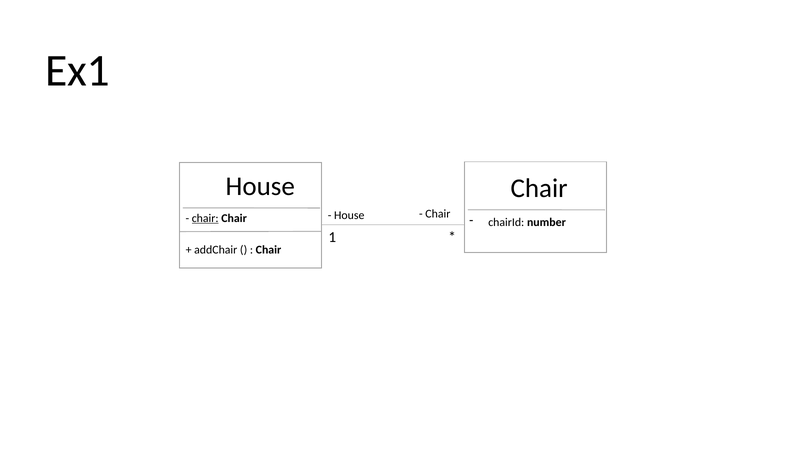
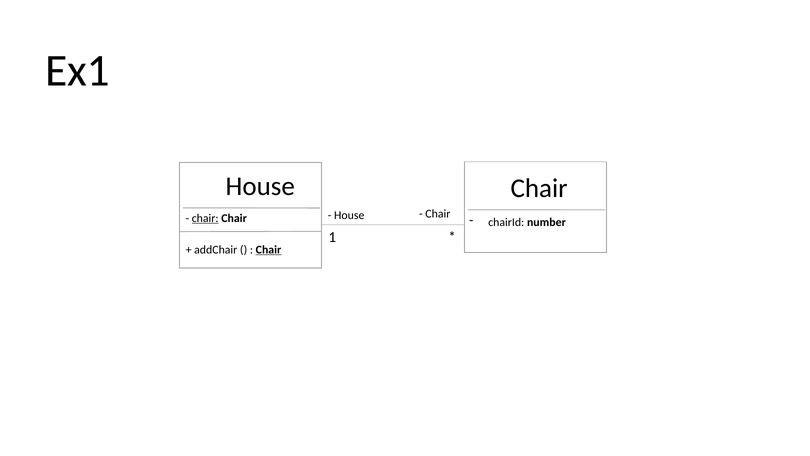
Chair underline: none -> present (269, 249)
